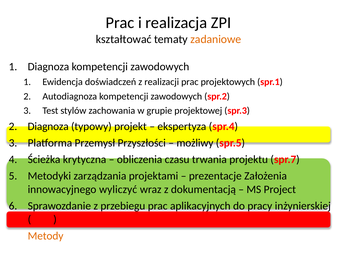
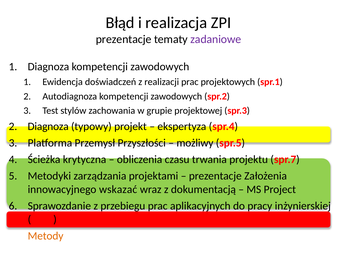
Prac: Prac -> Błąd (120, 23)
kształtować: kształtować -> prezentacje (124, 39)
zadaniowe colour: orange -> purple (216, 39)
wyliczyć: wyliczyć -> wskazać (118, 189)
